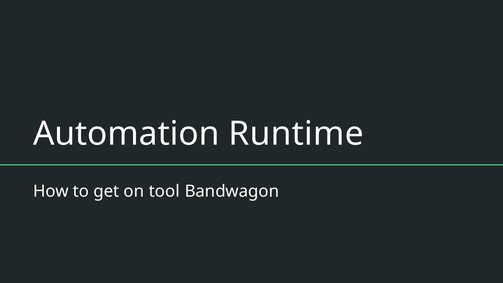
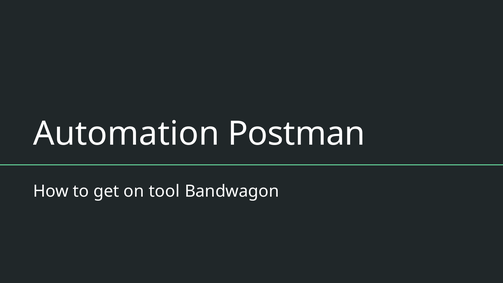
Runtime: Runtime -> Postman (296, 134)
